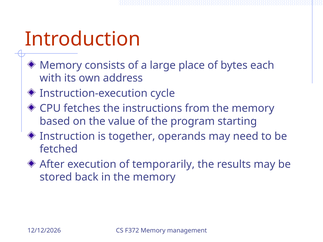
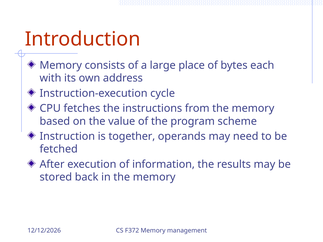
starting: starting -> scheme (237, 121)
temporarily: temporarily -> information (163, 164)
